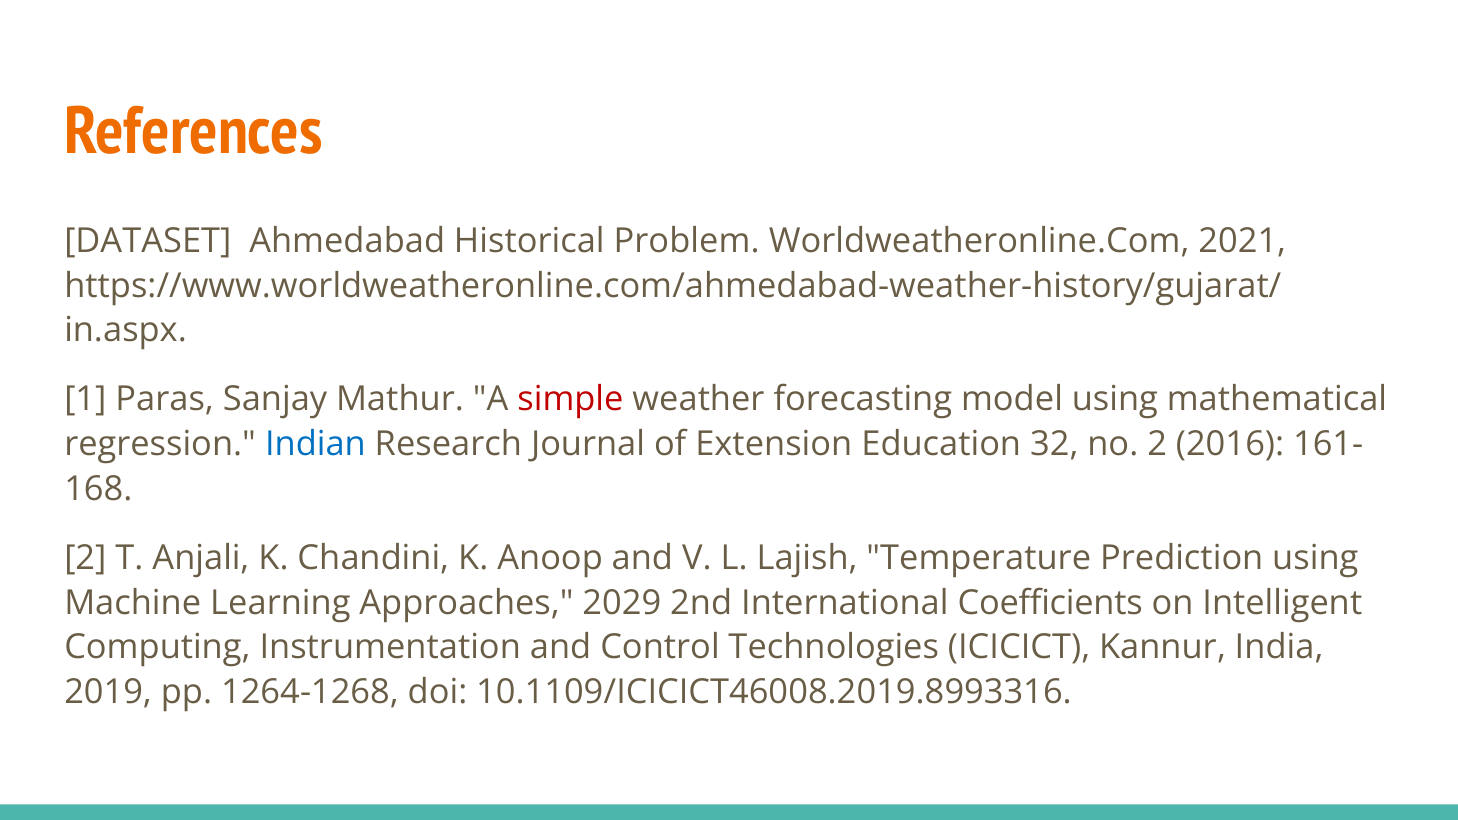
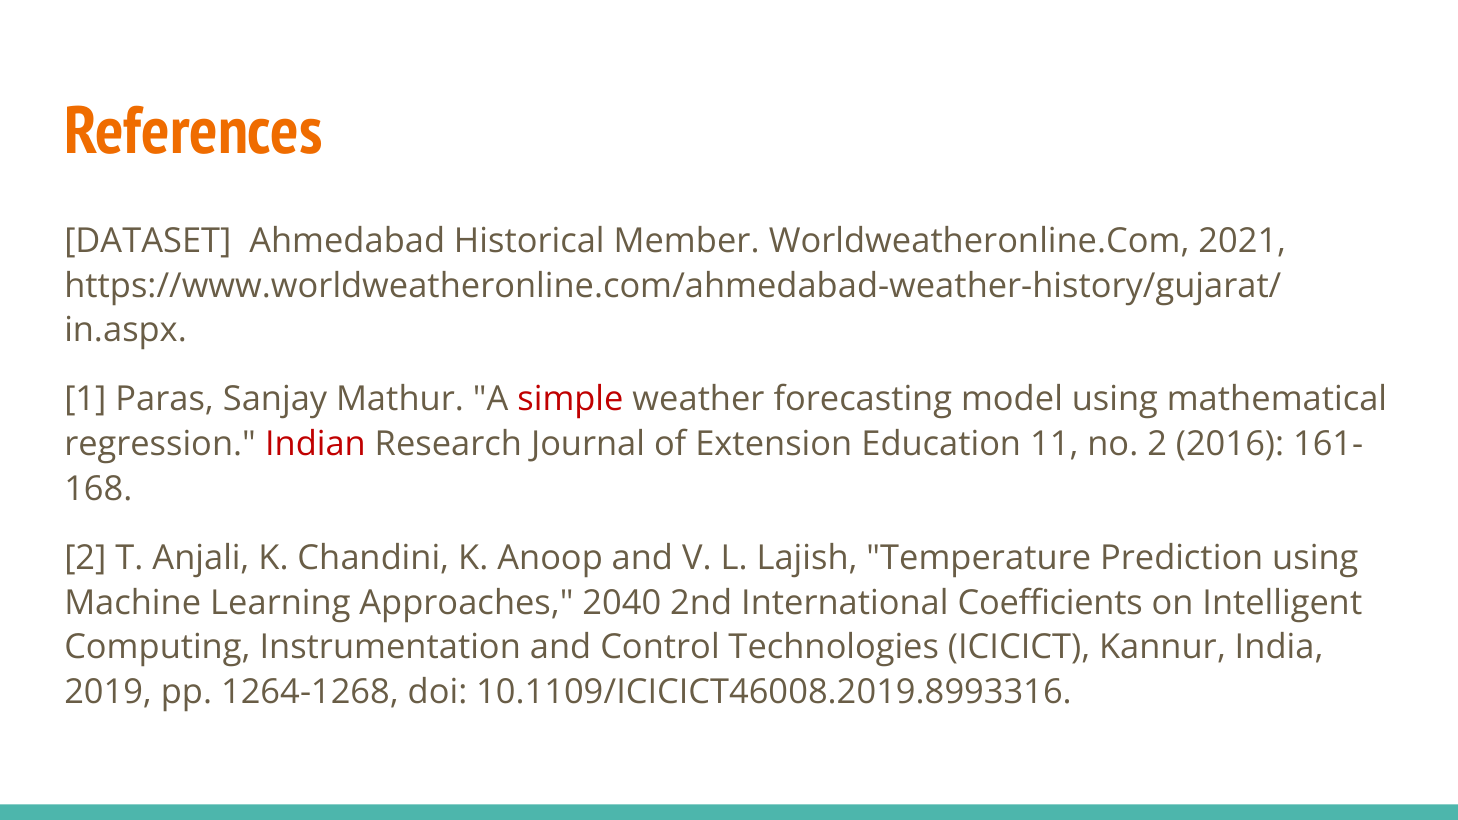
Problem: Problem -> Member (687, 241)
Indian colour: blue -> red (315, 444)
32: 32 -> 11 (1054, 444)
2029: 2029 -> 2040 (622, 603)
